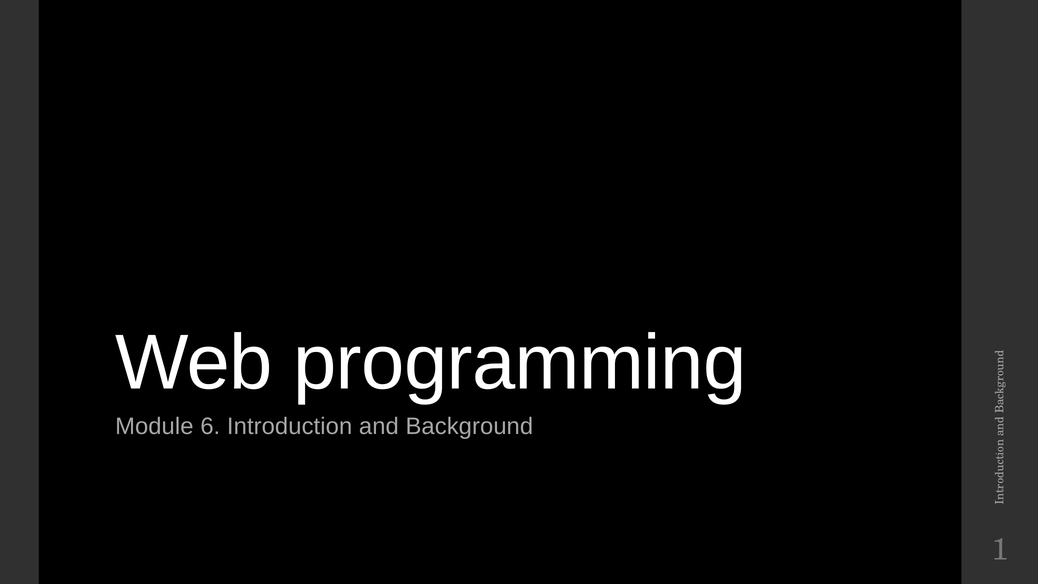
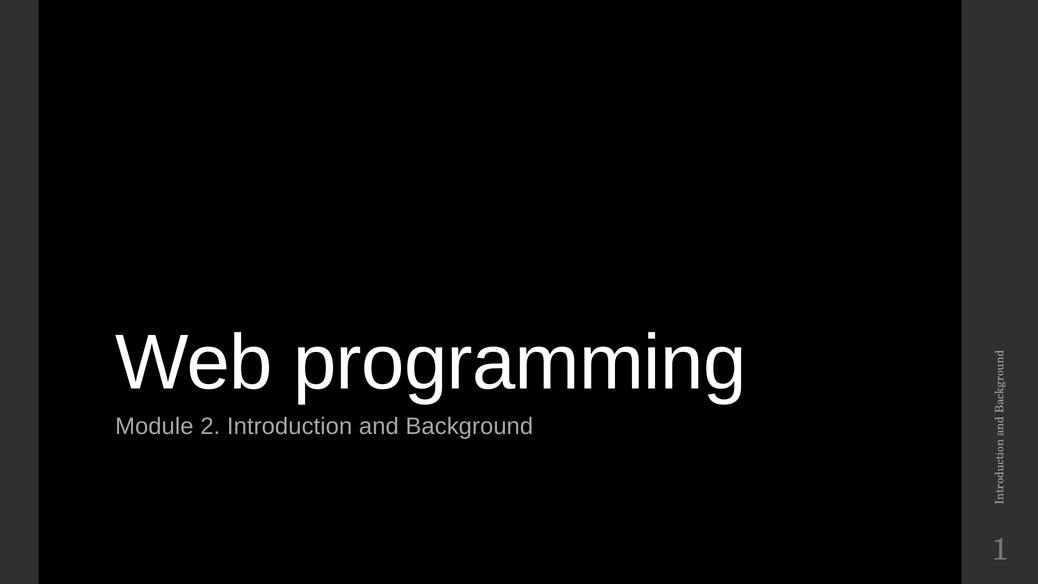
6: 6 -> 2 (210, 426)
